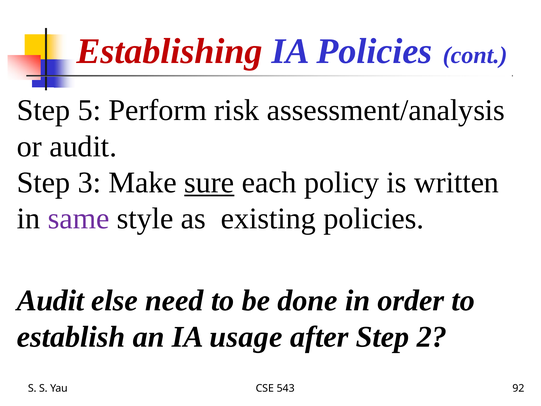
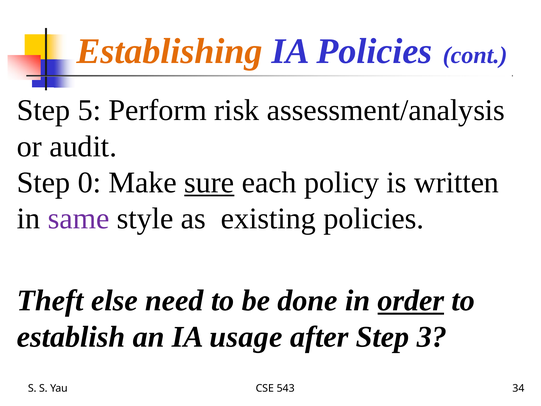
Establishing colour: red -> orange (170, 51)
3: 3 -> 0 (89, 182)
Audit: Audit -> Theft (50, 301)
order underline: none -> present (411, 301)
2: 2 -> 3 (432, 337)
92: 92 -> 34 (518, 388)
